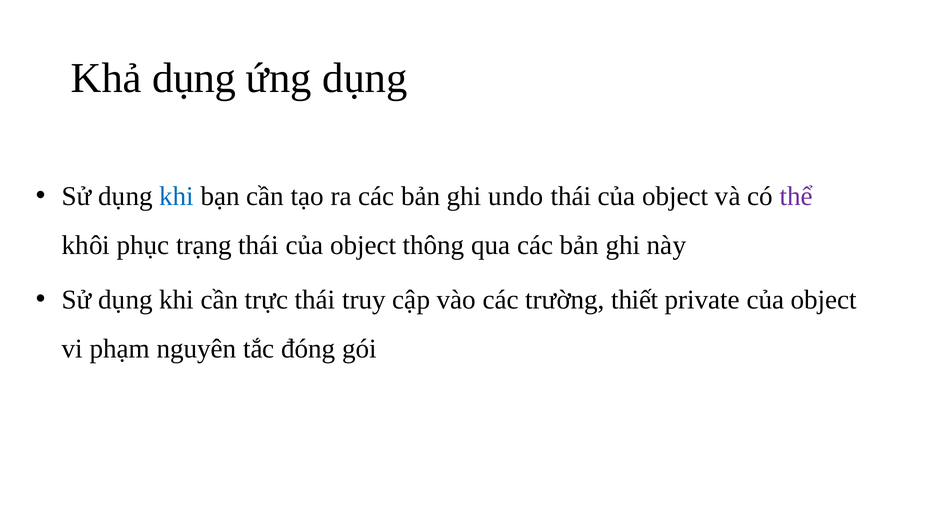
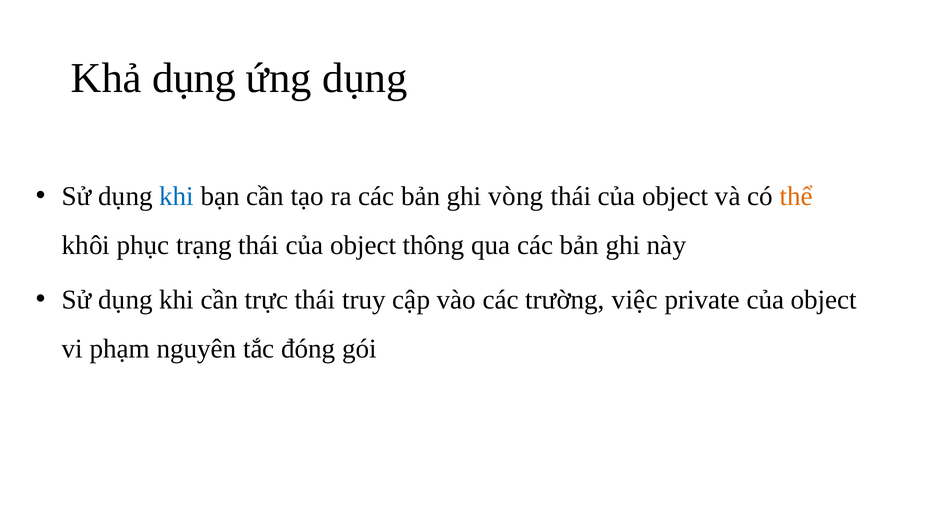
undo: undo -> vòng (516, 196)
thể colour: purple -> orange (796, 196)
thiết: thiết -> việc (635, 300)
